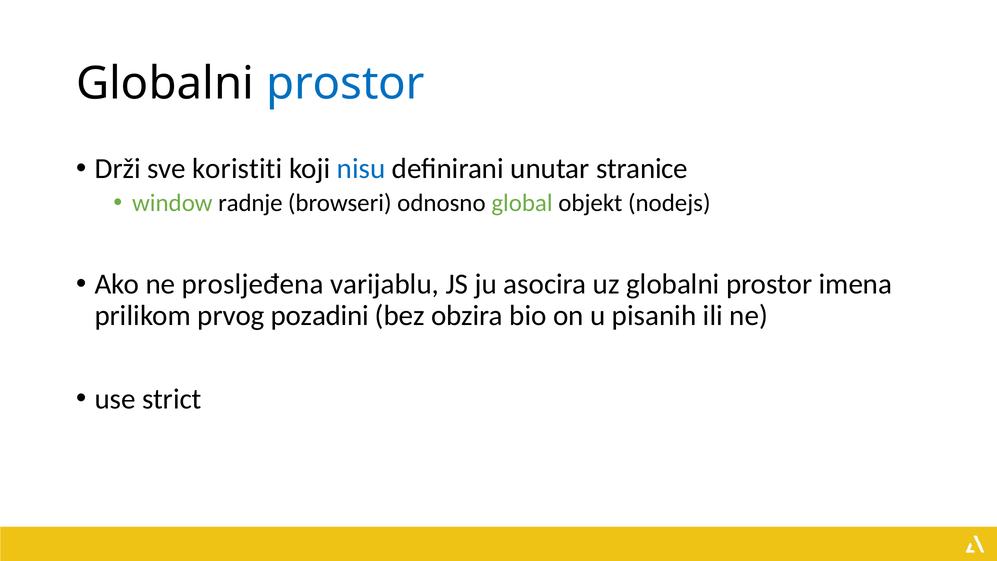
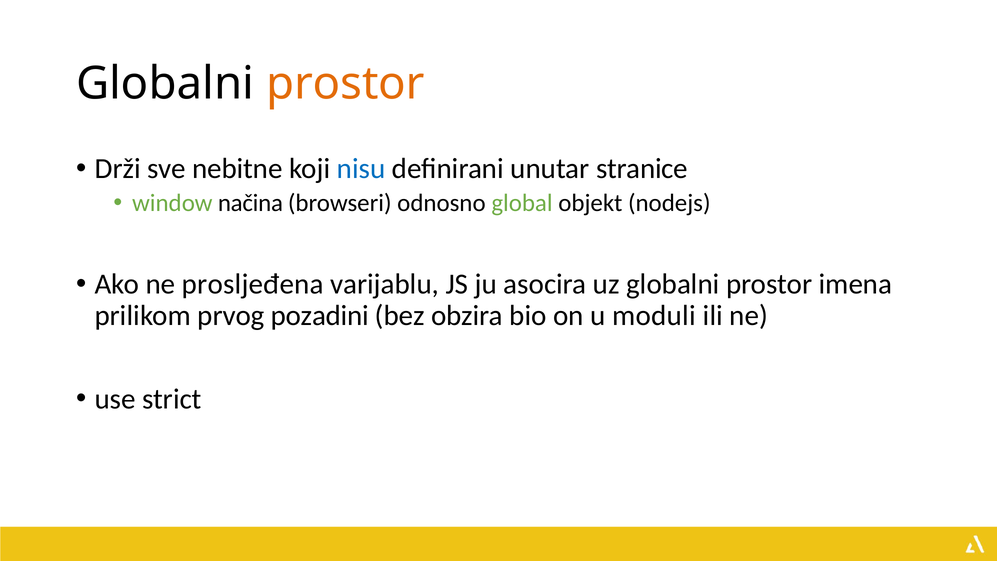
prostor colour: blue -> orange (345, 84)
koristiti: koristiti -> nebitne (237, 169)
radnje: radnje -> načina (250, 203)
pisanih: pisanih -> moduli (654, 315)
